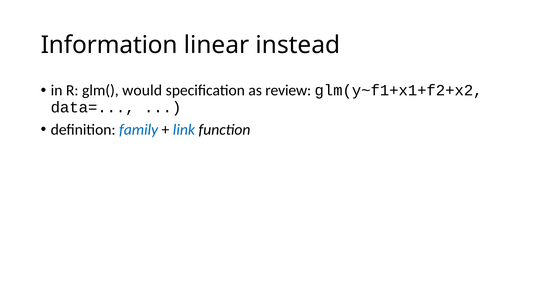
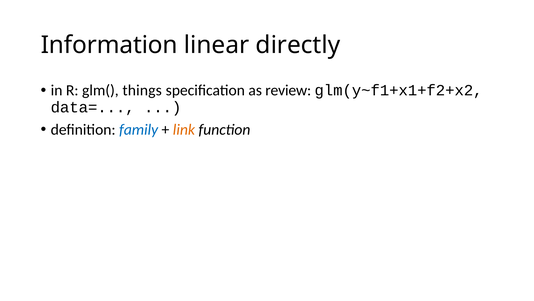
instead: instead -> directly (298, 45)
would: would -> things (142, 90)
link colour: blue -> orange (184, 129)
